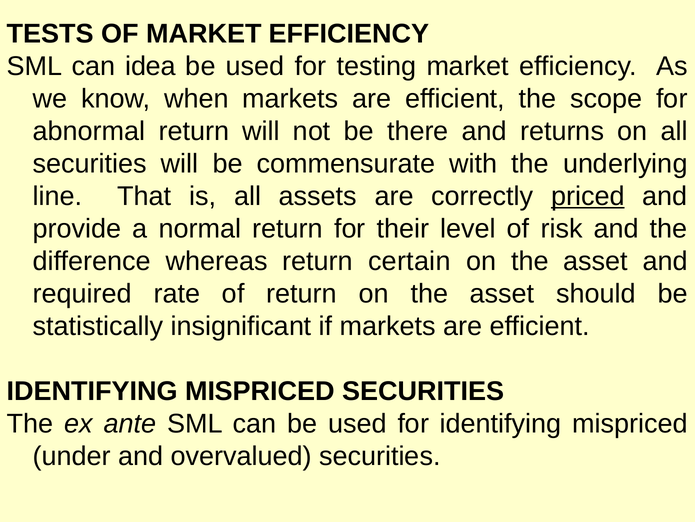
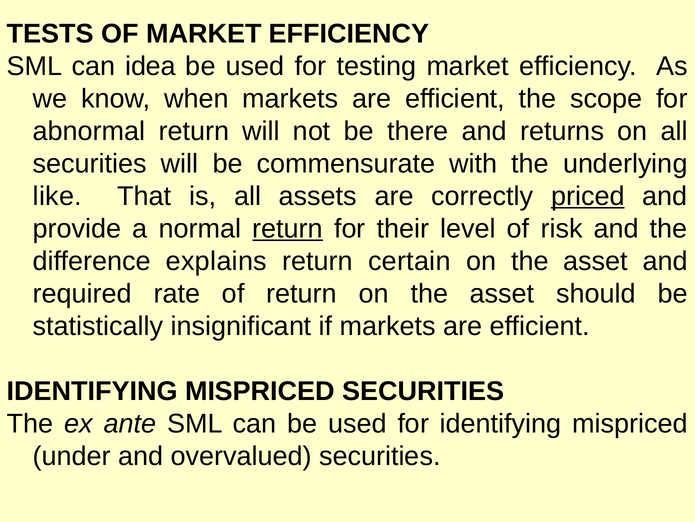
line: line -> like (57, 196)
return underline: none -> present (288, 228)
whereas: whereas -> explains (216, 261)
